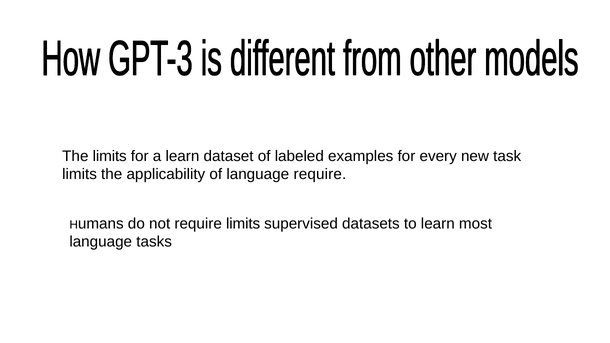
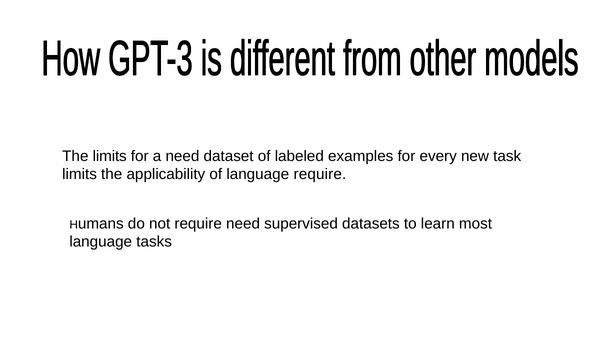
a learn: learn -> need (182, 156)
require limits: limits -> need (243, 224)
